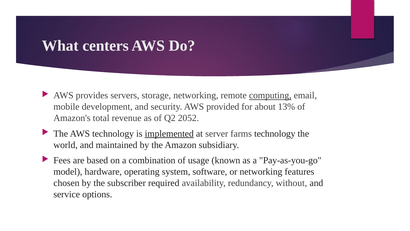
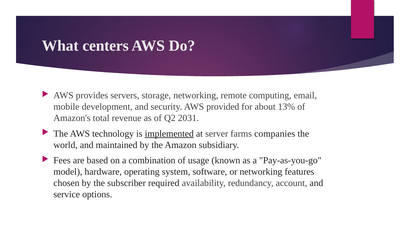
computing underline: present -> none (270, 95)
2052: 2052 -> 2031 (188, 118)
farms technology: technology -> companies (275, 133)
without: without -> account (291, 183)
